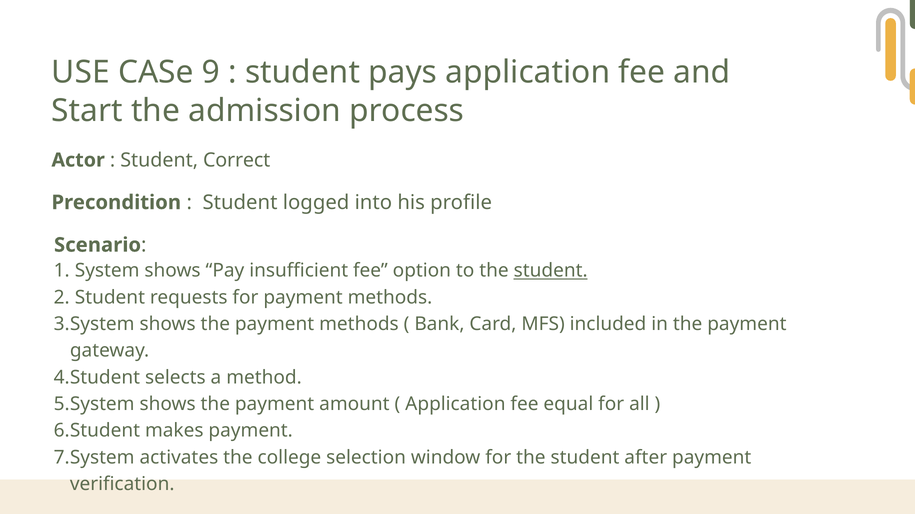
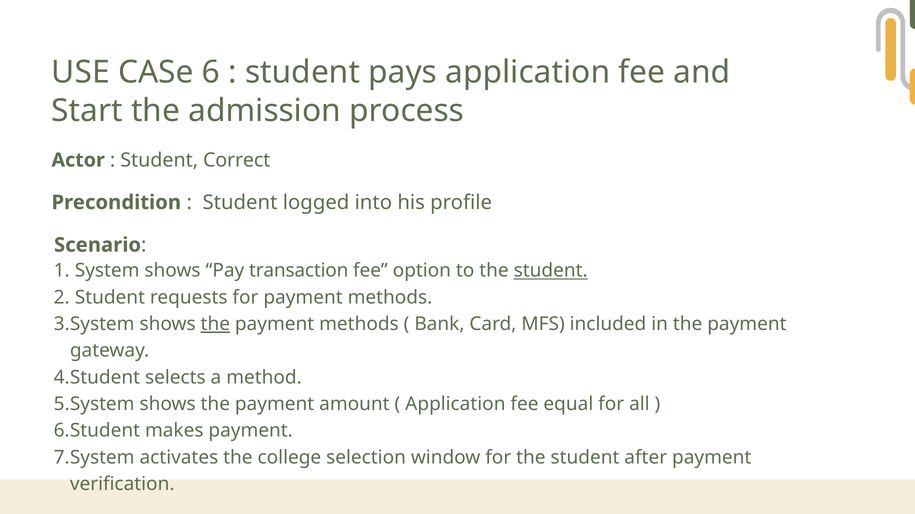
9: 9 -> 6 (211, 73)
insufficient: insufficient -> transaction (299, 271)
the underline: none -> present (215, 324)
